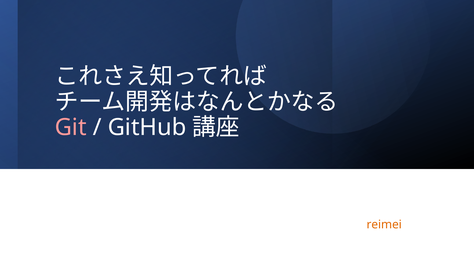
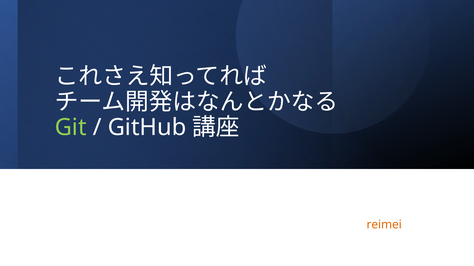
Git colour: pink -> light green (71, 128)
